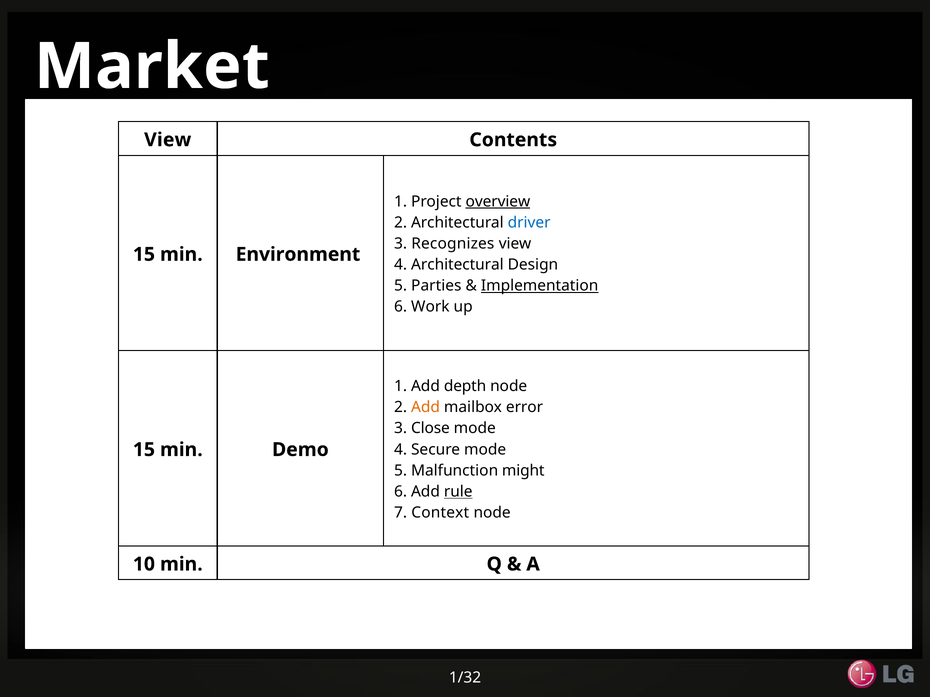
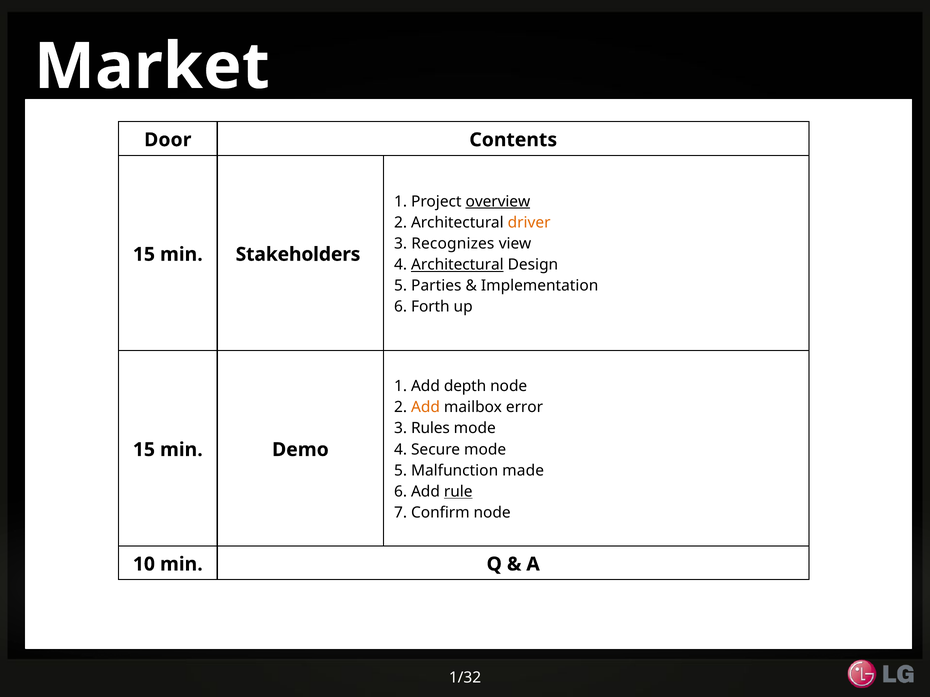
View: View -> Door (168, 140)
driver colour: blue -> orange (529, 223)
Environment: Environment -> Stakeholders (298, 255)
Architectural underline: none -> present (457, 265)
Implementation underline: present -> none (540, 286)
Work: Work -> Forth (430, 307)
Close: Close -> Rules (430, 429)
might: might -> made (523, 471)
Context: Context -> Confirm (440, 513)
